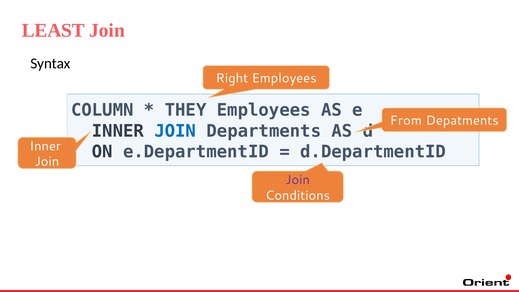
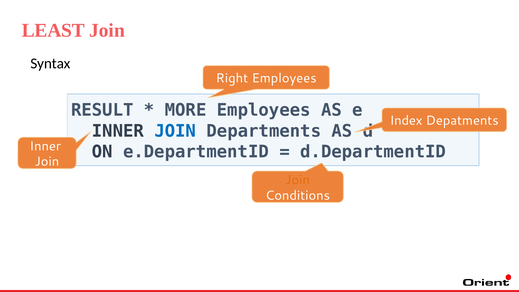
COLUMN: COLUMN -> RESULT (102, 110)
THEY: THEY -> MORE (186, 110)
From: From -> Index (406, 121)
Join colour: purple -> orange (298, 180)
